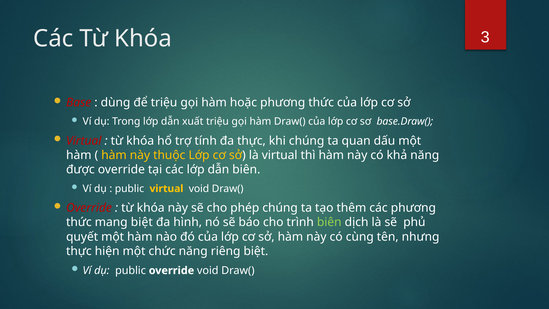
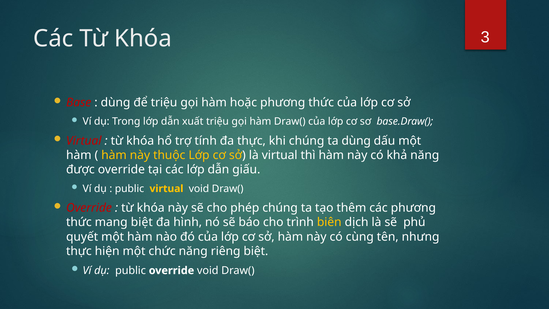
ta quan: quan -> dùng (356, 141)
dẫn biên: biên -> giấu (246, 170)
biên colour: light green -> yellow (329, 222)
